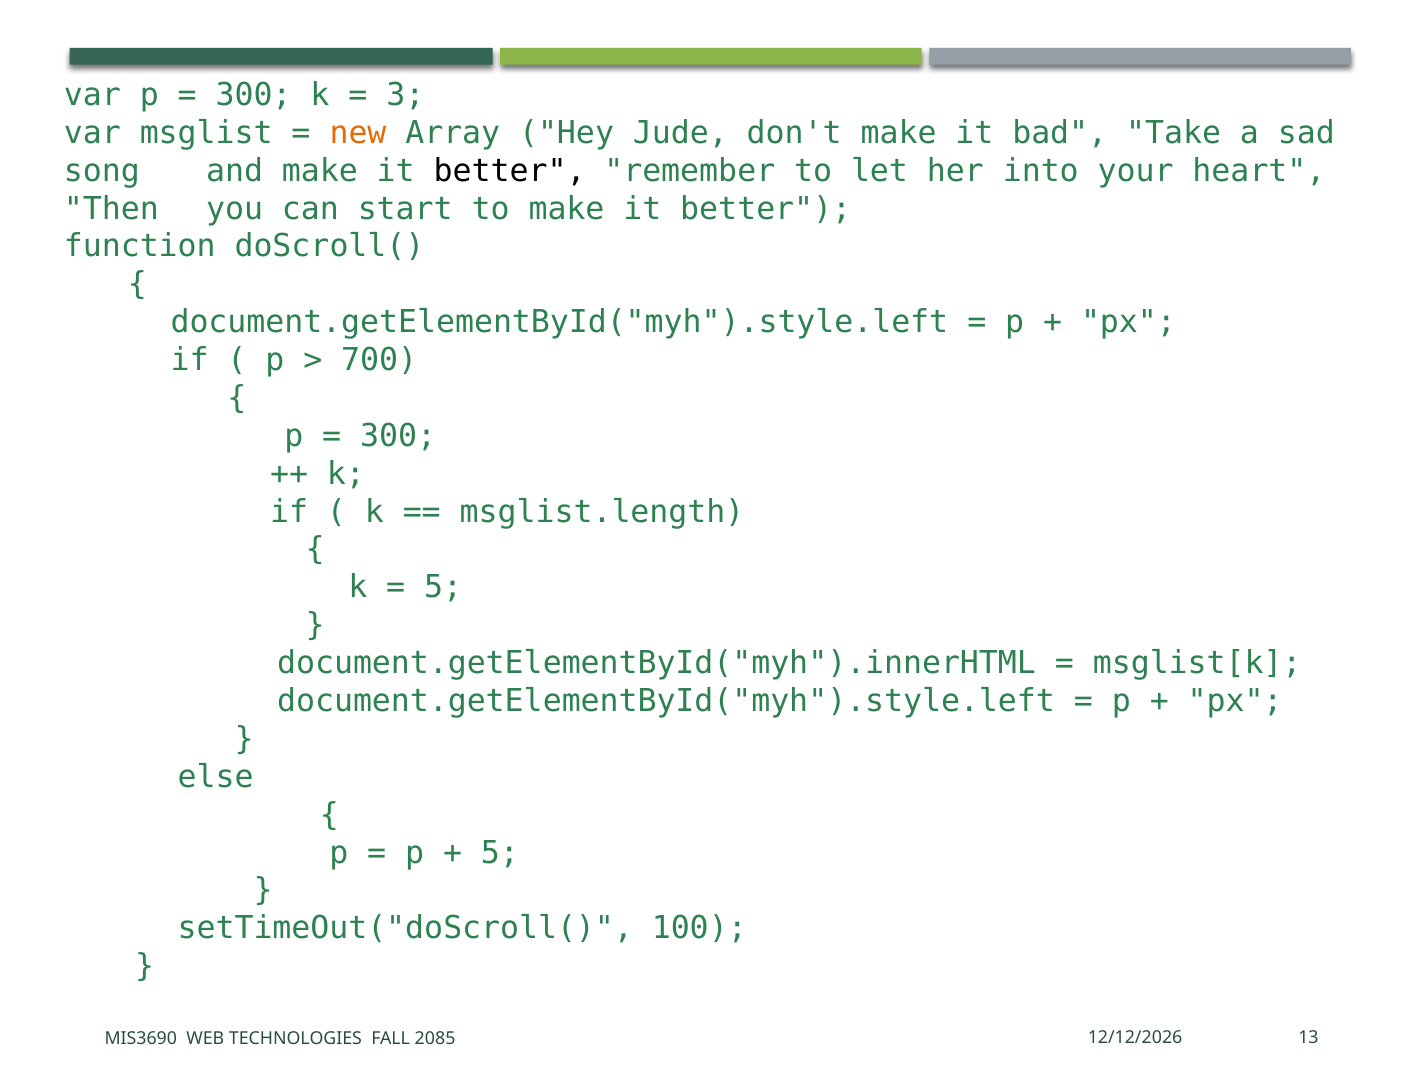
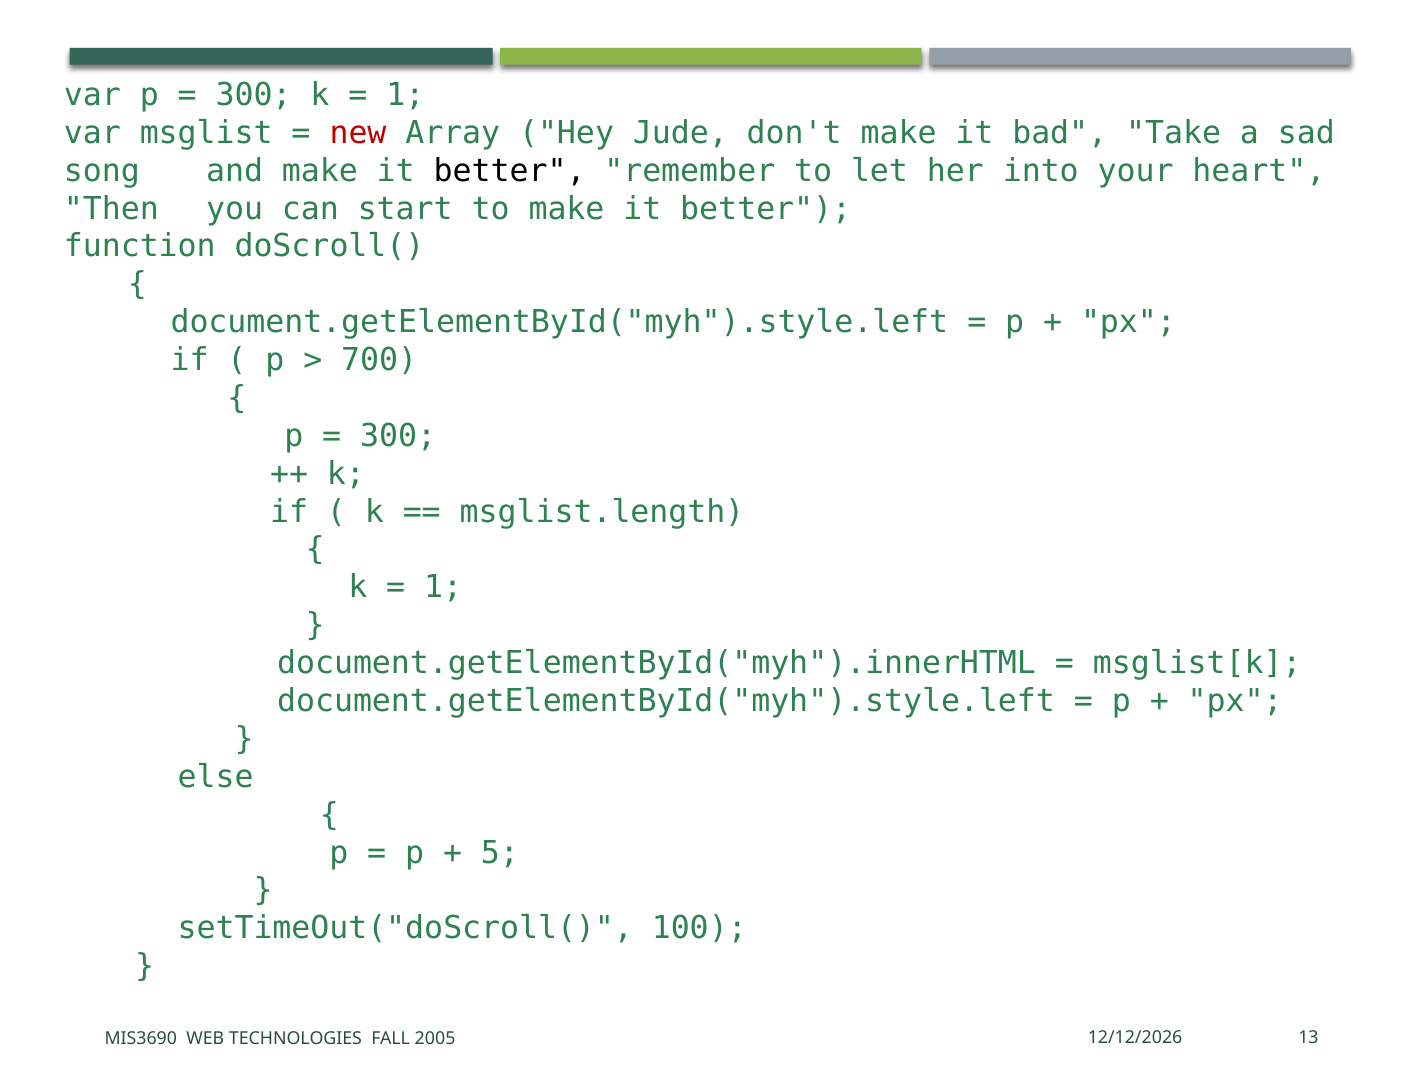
3: 3 -> 1 (405, 95)
new colour: orange -> red (358, 133)
5: 5 -> 1 (443, 588)
2085: 2085 -> 2005 (435, 1039)
